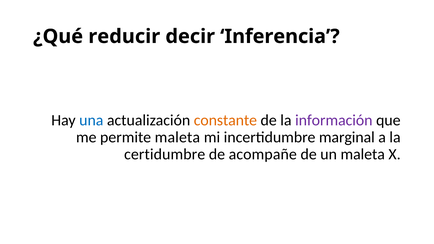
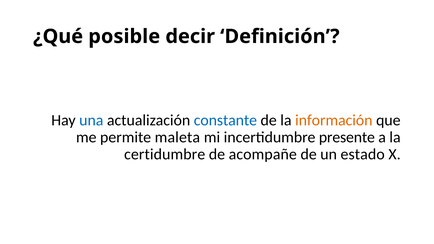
reducir: reducir -> posible (124, 36)
Inferencia: Inferencia -> Definición (280, 36)
constante colour: orange -> blue (225, 120)
información colour: purple -> orange (334, 120)
marginal: marginal -> presente (347, 137)
un maleta: maleta -> estado (363, 154)
